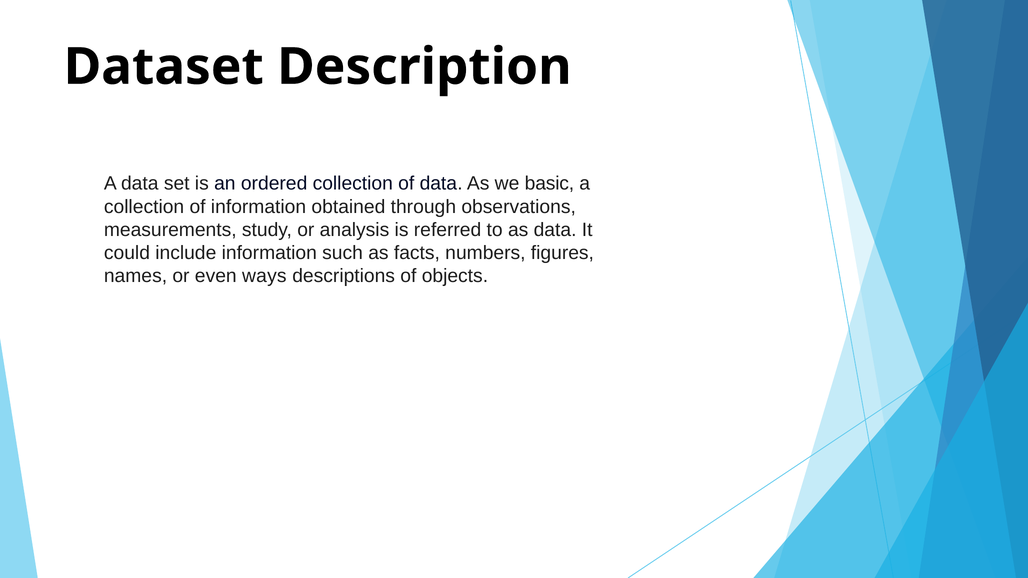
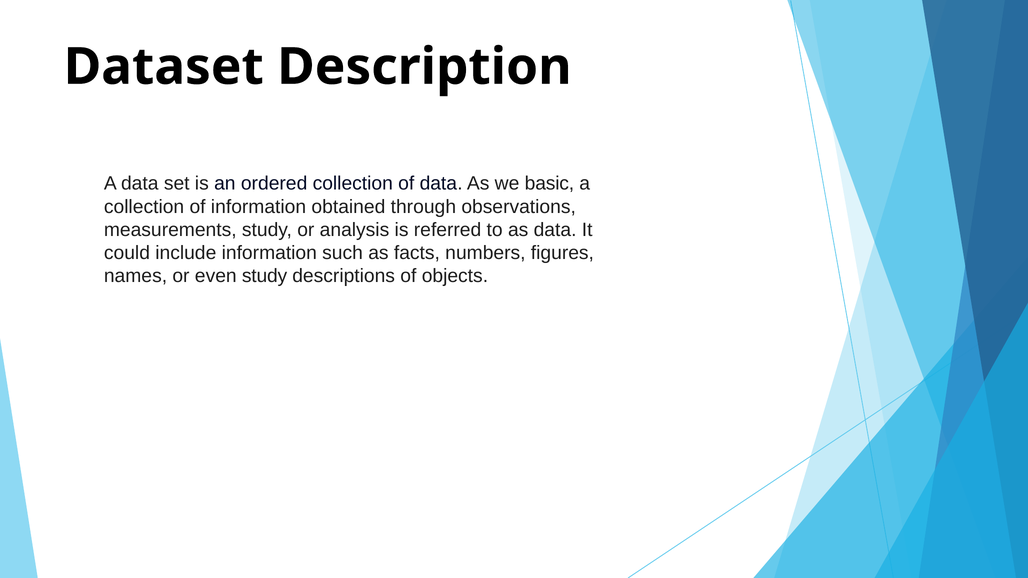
even ways: ways -> study (265, 276)
